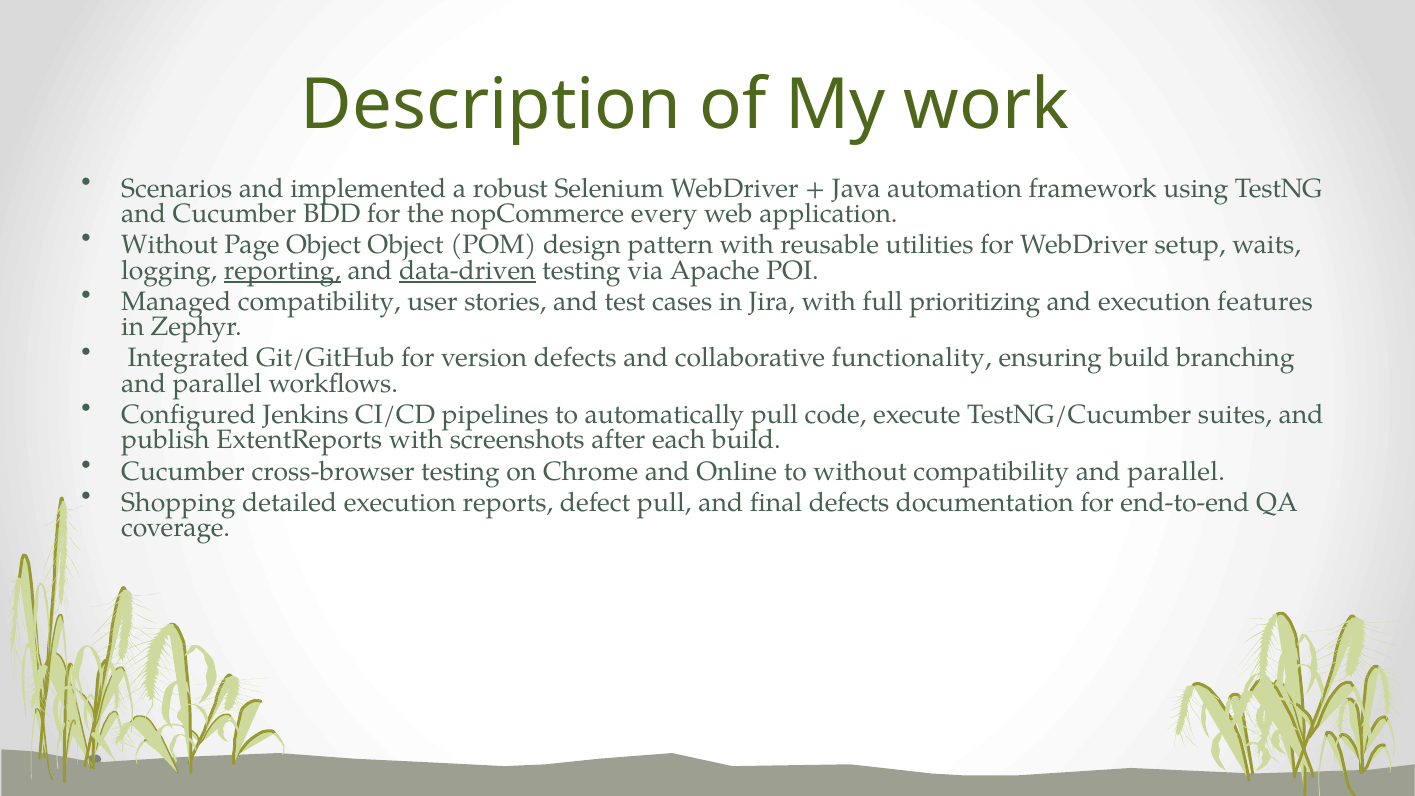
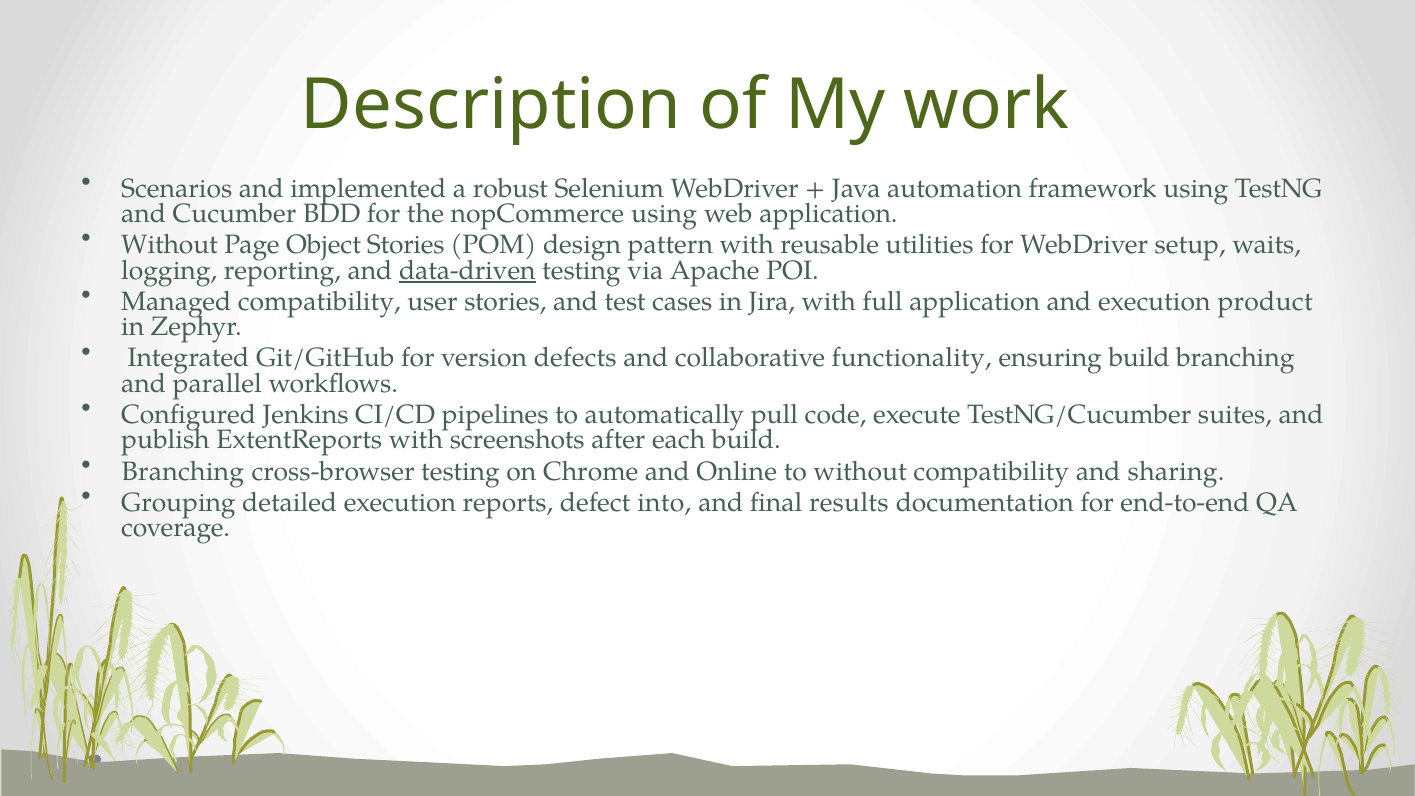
nopCommerce every: every -> using (664, 214)
Object Object: Object -> Stories (406, 245)
reporting underline: present -> none (282, 270)
full prioritizing: prioritizing -> application (975, 301)
features: features -> product (1265, 301)
Cucumber: Cucumber -> Branching (183, 471)
compatibility and parallel: parallel -> sharing (1176, 471)
Shopping: Shopping -> Grouping (178, 502)
defect pull: pull -> into (664, 502)
final defects: defects -> results (849, 502)
